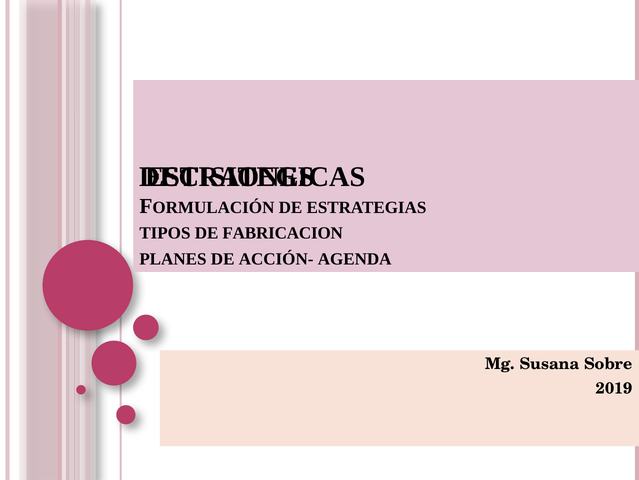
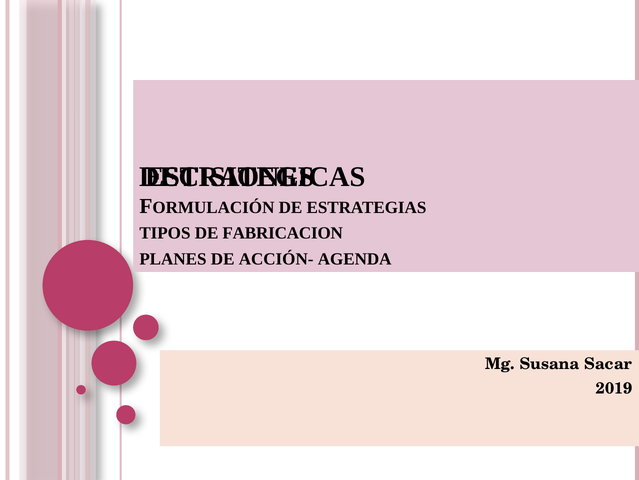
Sobre: Sobre -> Sacar (608, 364)
